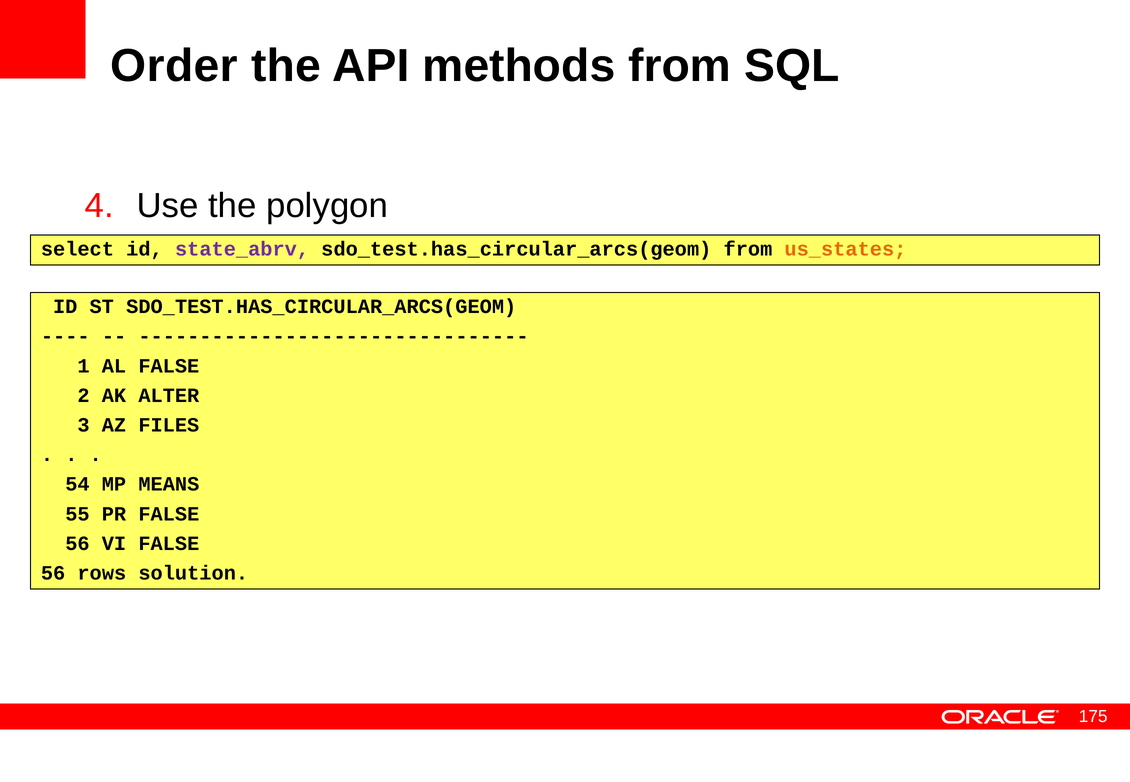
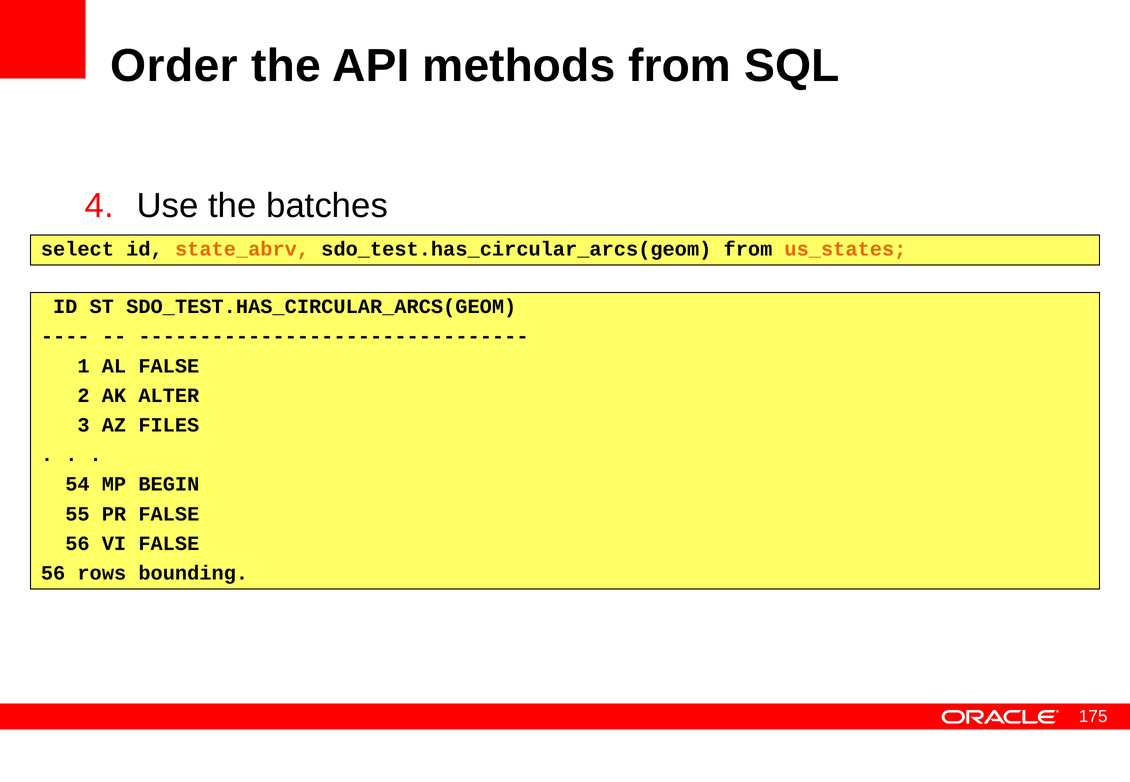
polygon: polygon -> batches (327, 206)
state_abrv colour: purple -> orange (242, 249)
MEANS: MEANS -> BEGIN (169, 484)
solution: solution -> bounding (193, 573)
